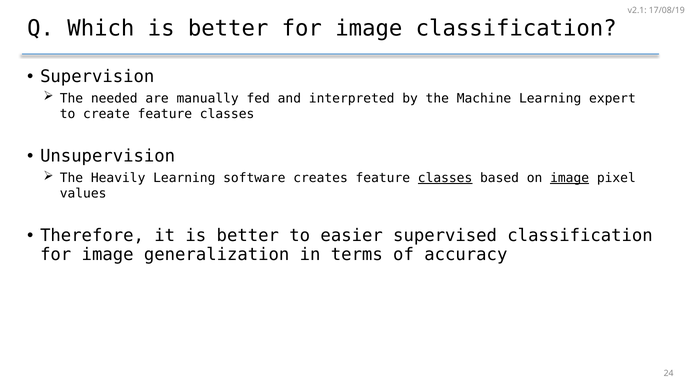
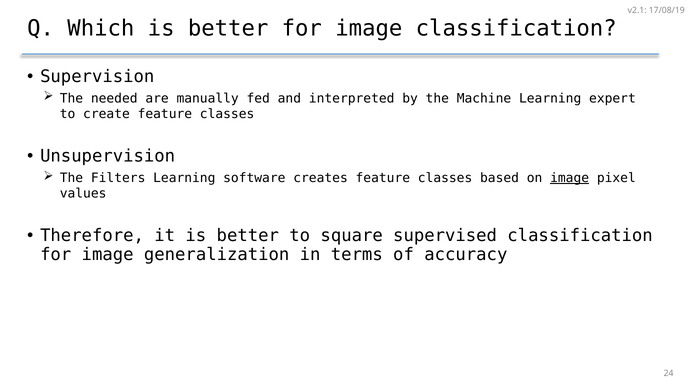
Heavily: Heavily -> Filters (118, 178)
classes underline: present -> none (445, 178)
easier: easier -> square (352, 236)
